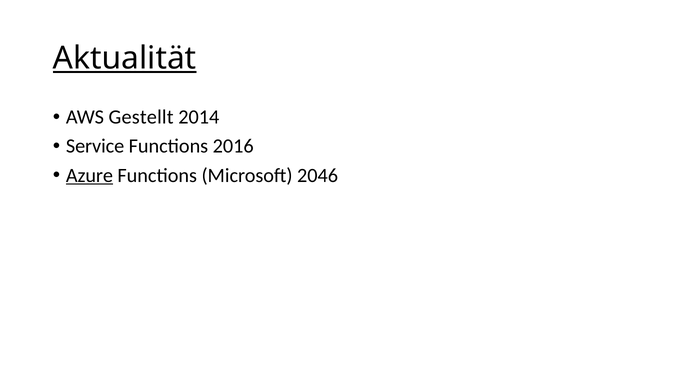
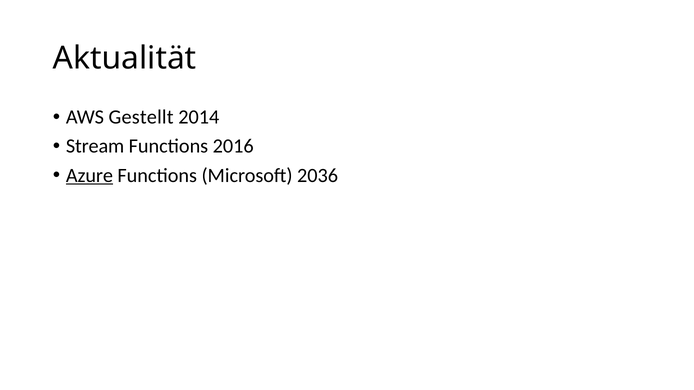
Aktualität underline: present -> none (125, 58)
Service: Service -> Stream (95, 146)
2046: 2046 -> 2036 (318, 176)
